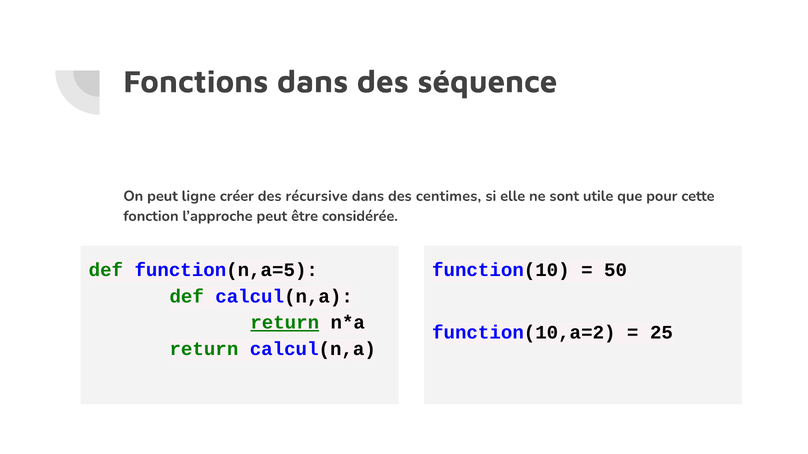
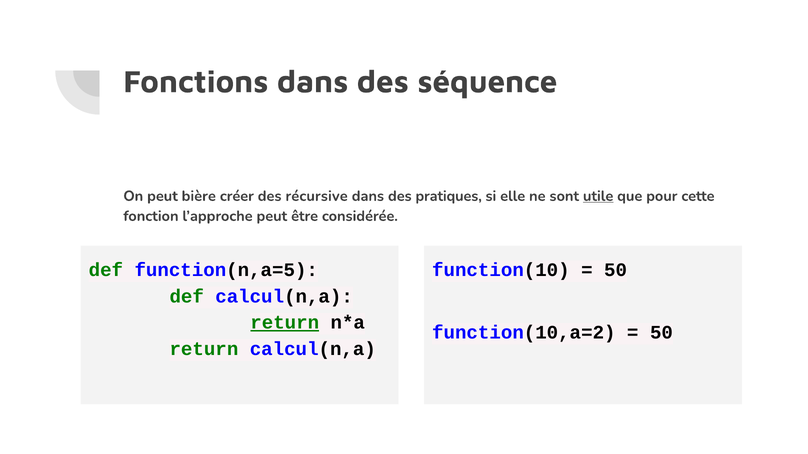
ligne: ligne -> bière (199, 196)
centimes: centimes -> pratiques (449, 196)
utile underline: none -> present (598, 196)
25: 25 -> 50 (661, 333)
